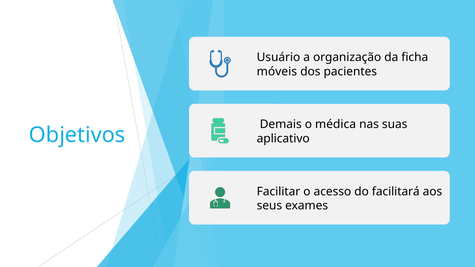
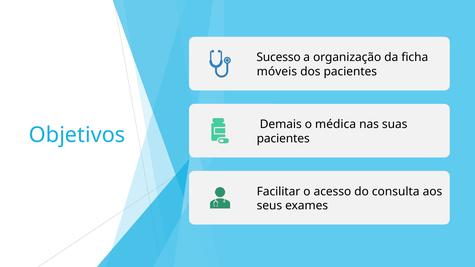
Usuário: Usuário -> Sucesso (279, 57)
aplicativo: aplicativo -> pacientes (283, 139)
facilitará: facilitará -> consulta (396, 192)
